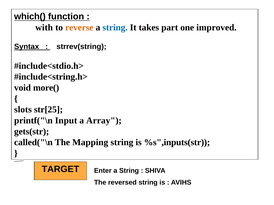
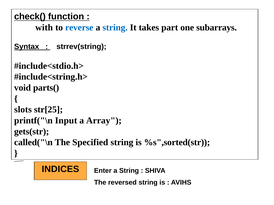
which(: which( -> check( (30, 17)
reverse colour: orange -> blue (79, 28)
improved: improved -> subarrays (217, 28)
more(: more( -> parts( (46, 88)
Mapping: Mapping -> Specified (90, 143)
%s",inputs(str: %s",inputs(str -> %s",sorted(str (177, 143)
TARGET: TARGET -> INDICES (60, 170)
